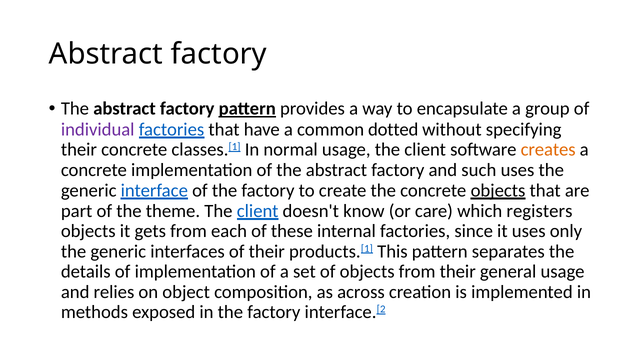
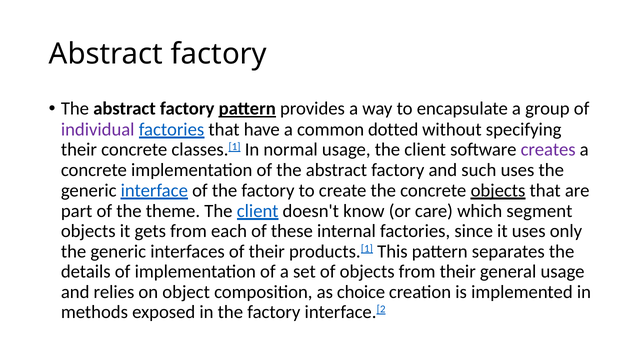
creates colour: orange -> purple (548, 149)
registers: registers -> segment (539, 211)
across: across -> choice (361, 292)
